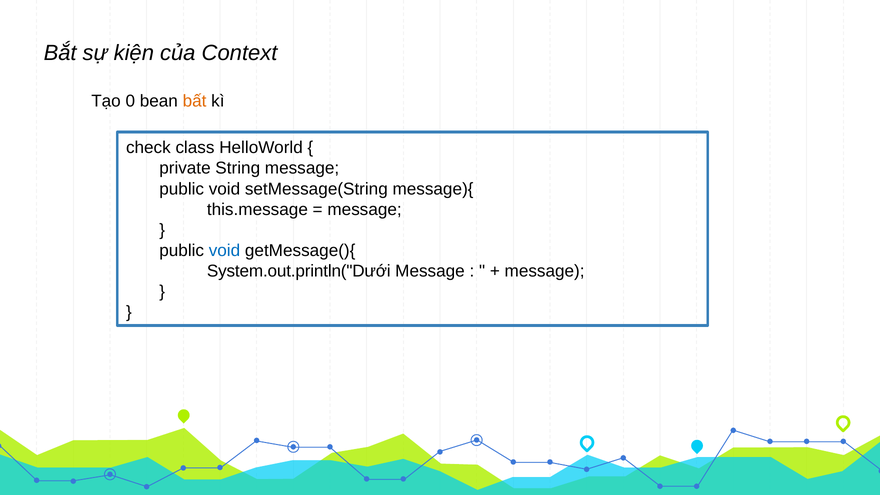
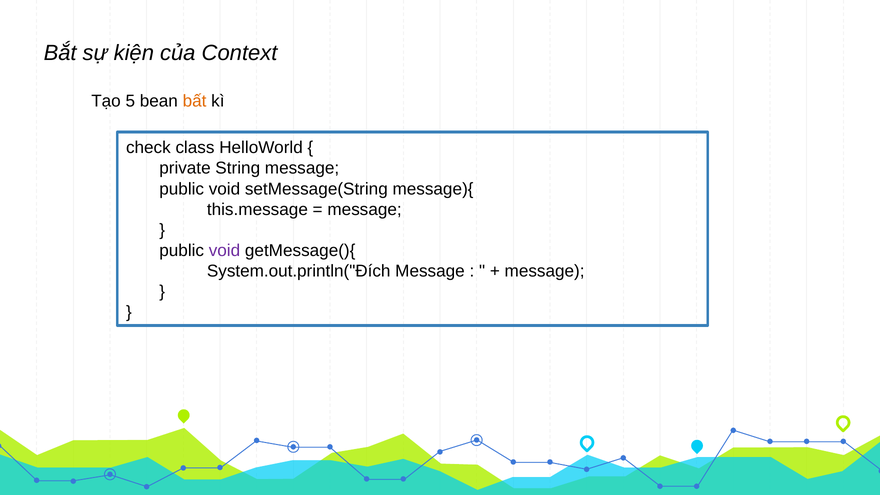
0: 0 -> 5 (130, 101)
void colour: blue -> purple (224, 251)
System.out.println("Dưới: System.out.println("Dưới -> System.out.println("Đích (299, 271)
